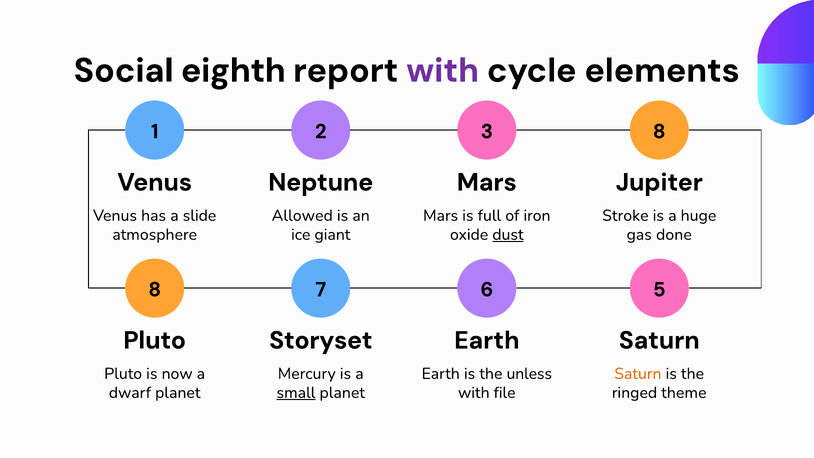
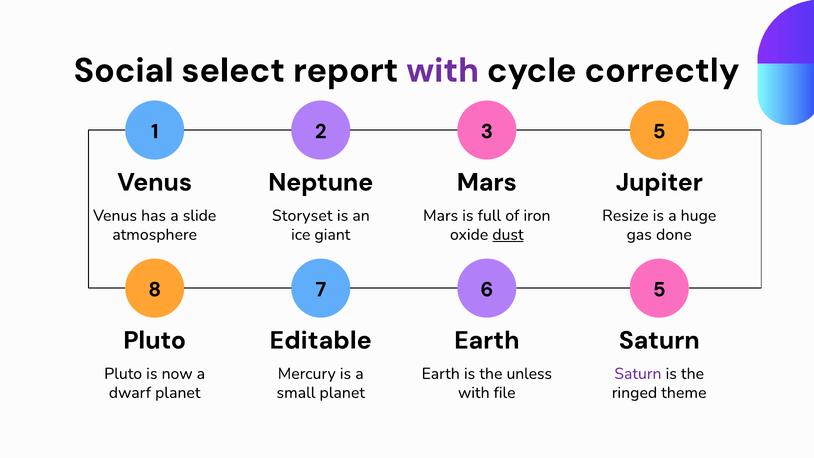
eighth: eighth -> select (233, 70)
elements: elements -> correctly (662, 70)
3 8: 8 -> 5 (659, 131)
Allowed: Allowed -> Storyset (302, 216)
Stroke: Stroke -> Resize (625, 216)
Storyset: Storyset -> Editable (321, 340)
Saturn colour: orange -> purple (638, 374)
small underline: present -> none (296, 393)
